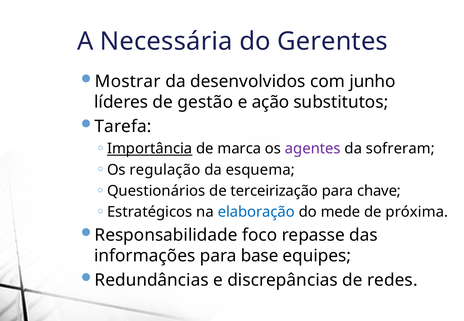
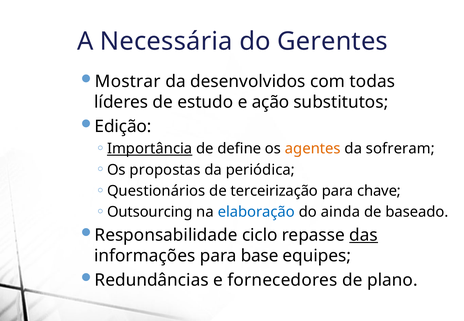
junho: junho -> todas (372, 81)
gestão: gestão -> estudo (205, 102)
Tarefa: Tarefa -> Edição (123, 126)
marca: marca -> define (239, 149)
agentes colour: purple -> orange (313, 149)
regulação: regulação -> propostas (165, 170)
esquema: esquema -> periódica (260, 170)
Estratégicos: Estratégicos -> Outsourcing (150, 212)
mede: mede -> ainda (340, 212)
próxima: próxima -> baseado (417, 212)
foco: foco -> ciclo (260, 235)
das underline: none -> present (364, 235)
discrepâncias: discrepâncias -> fornecedores (282, 280)
redes: redes -> plano (392, 280)
